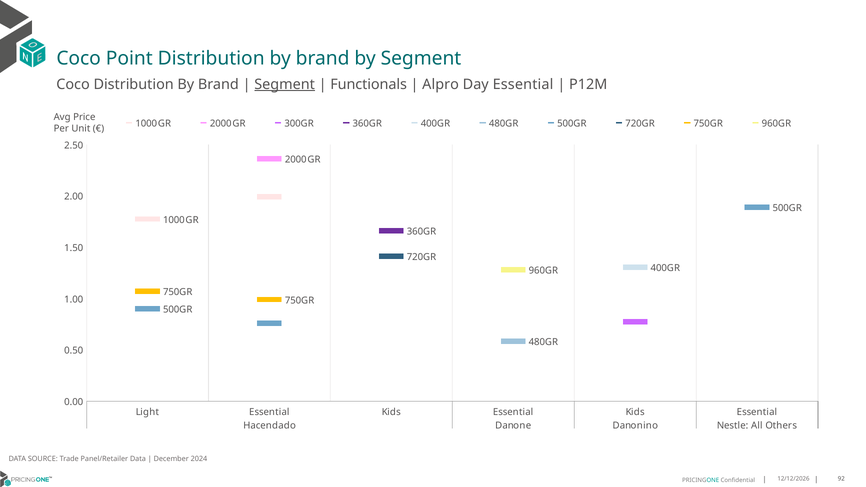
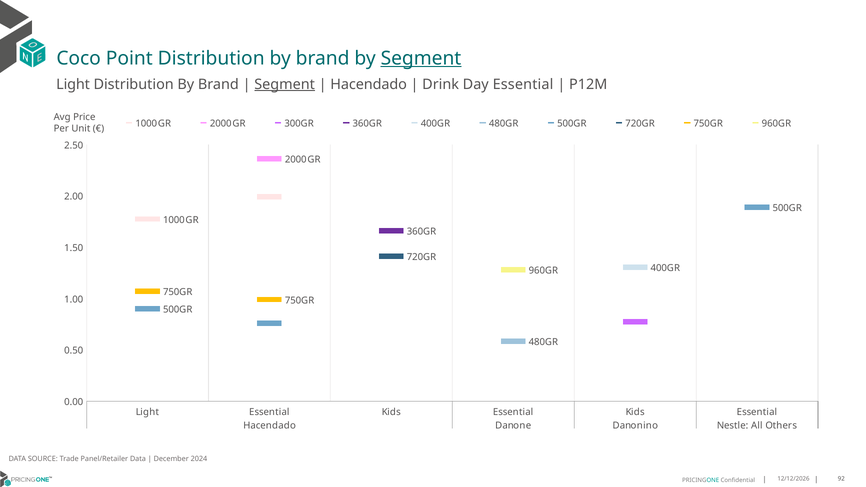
Segment underline: none -> present (421, 58)
Coco: Coco -> Light (73, 84)
Functionals: Functionals -> Hacendado (369, 84)
Alpro: Alpro -> Drink (441, 84)
